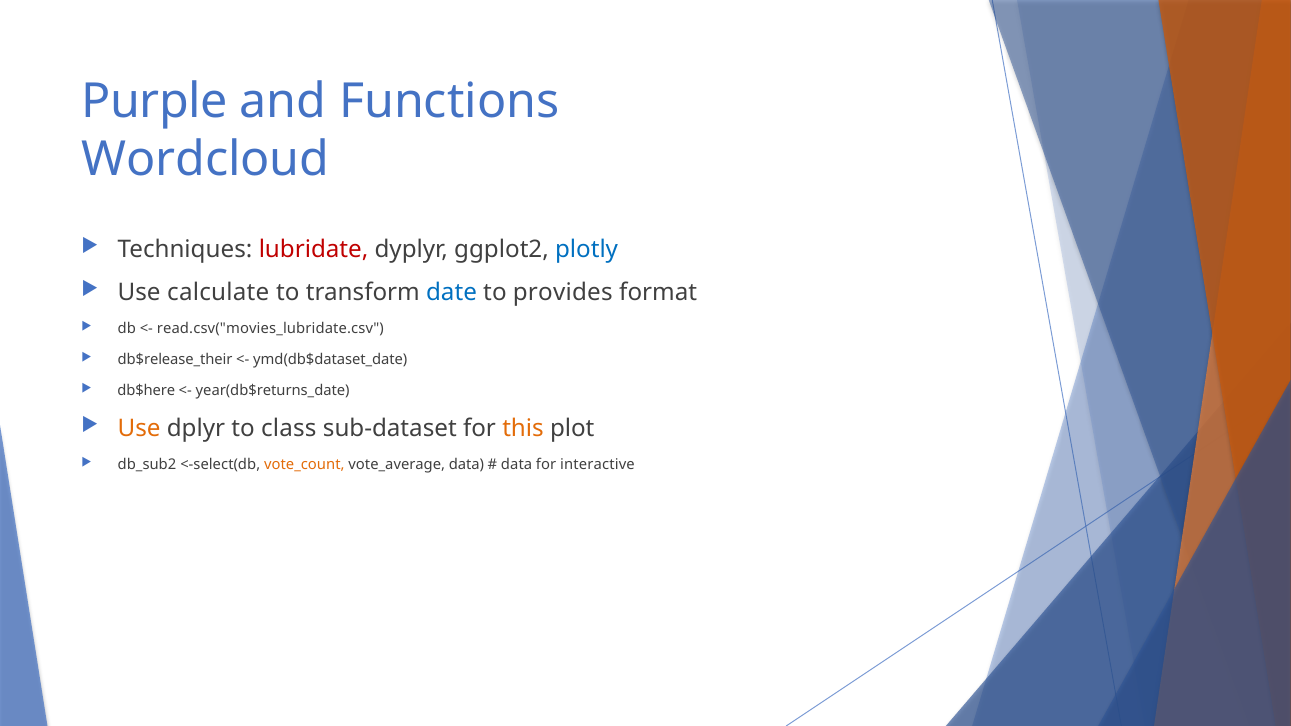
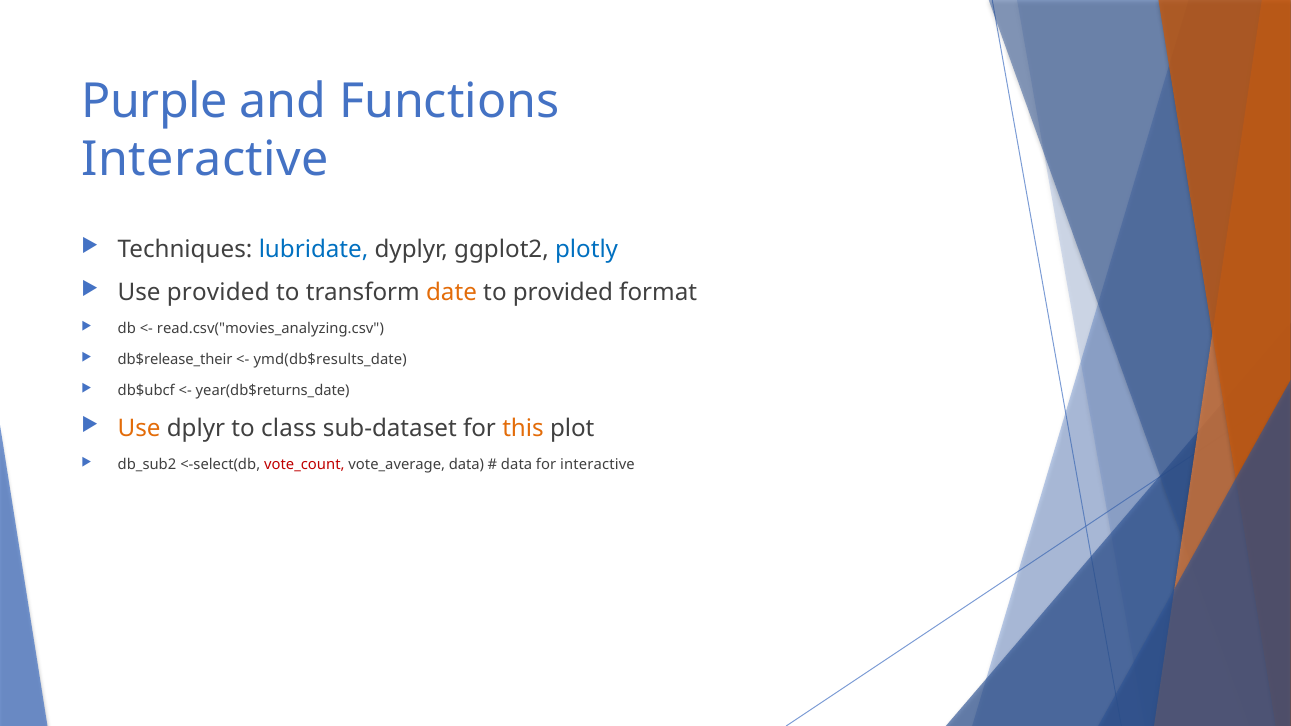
Wordcloud: Wordcloud -> Interactive (205, 160)
lubridate colour: red -> blue (314, 250)
Use calculate: calculate -> provided (218, 292)
date colour: blue -> orange (451, 292)
to provides: provides -> provided (563, 292)
read.csv("movies_lubridate.csv: read.csv("movies_lubridate.csv -> read.csv("movies_analyzing.csv (270, 329)
ymd(db$dataset_date: ymd(db$dataset_date -> ymd(db$results_date (330, 360)
db$here: db$here -> db$ubcf (146, 391)
vote_count colour: orange -> red (304, 465)
